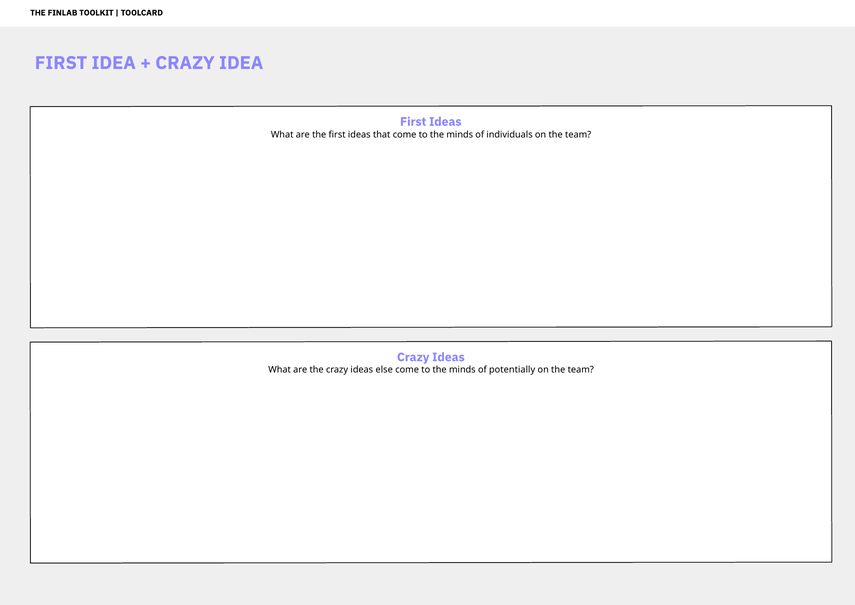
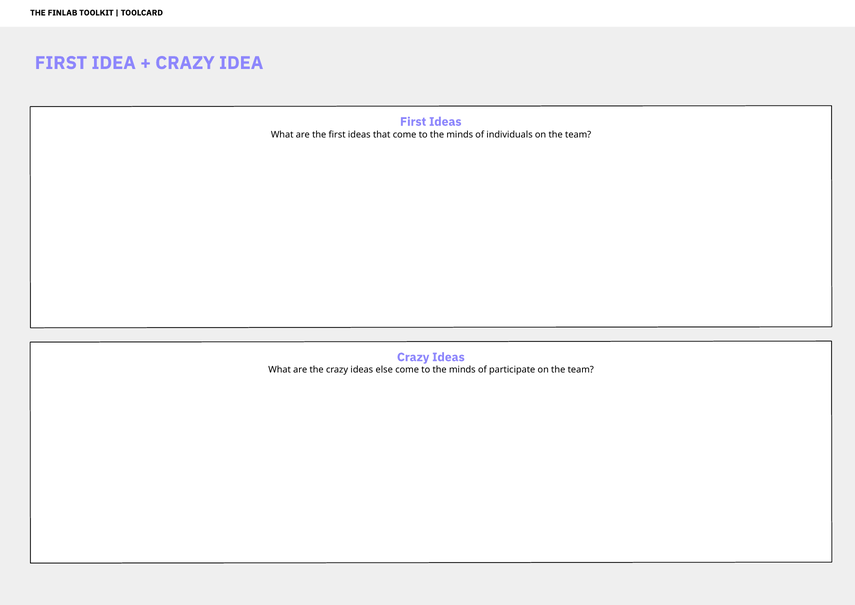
potentially: potentially -> participate (512, 370)
